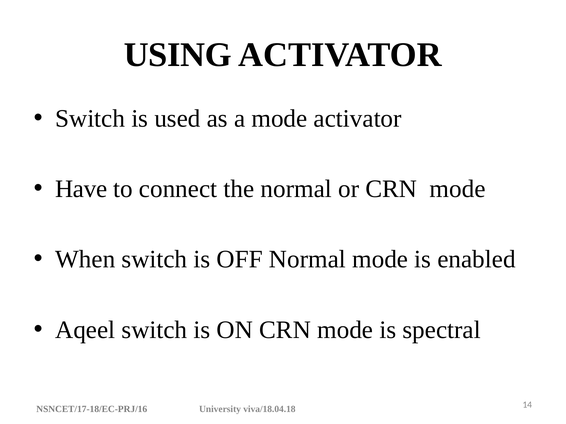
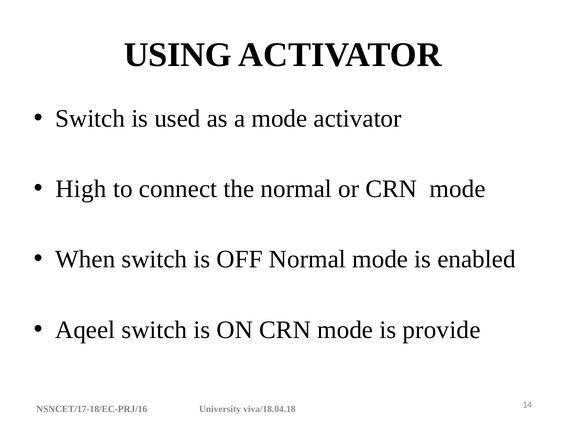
Have: Have -> High (81, 189)
spectral: spectral -> provide (441, 330)
